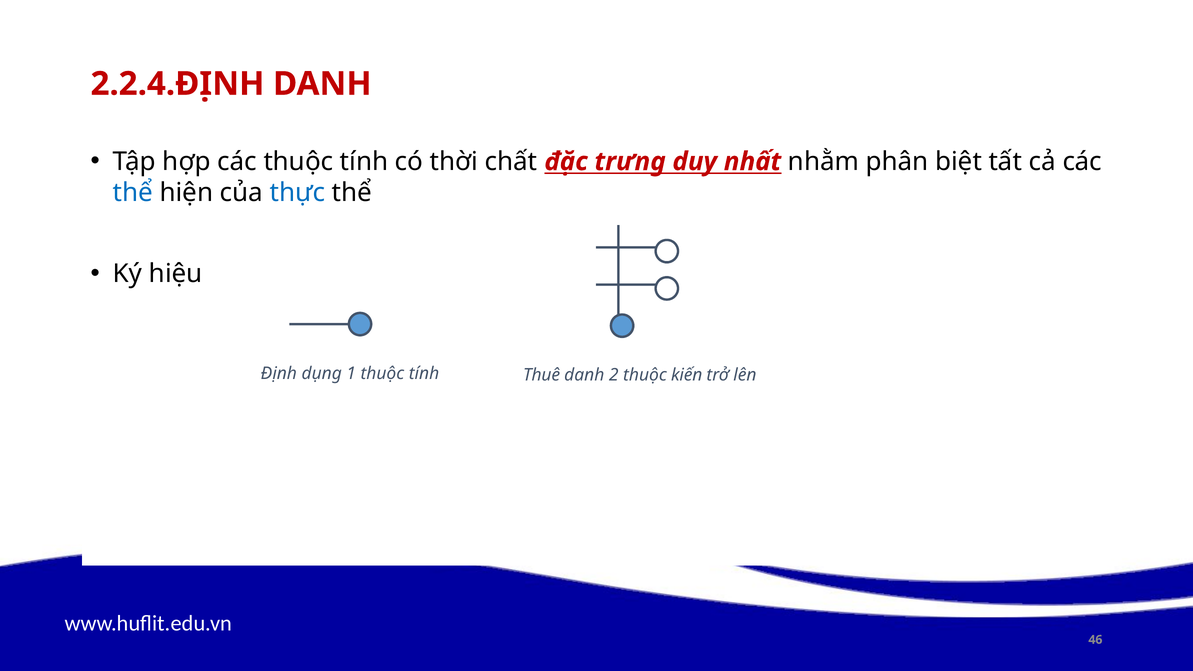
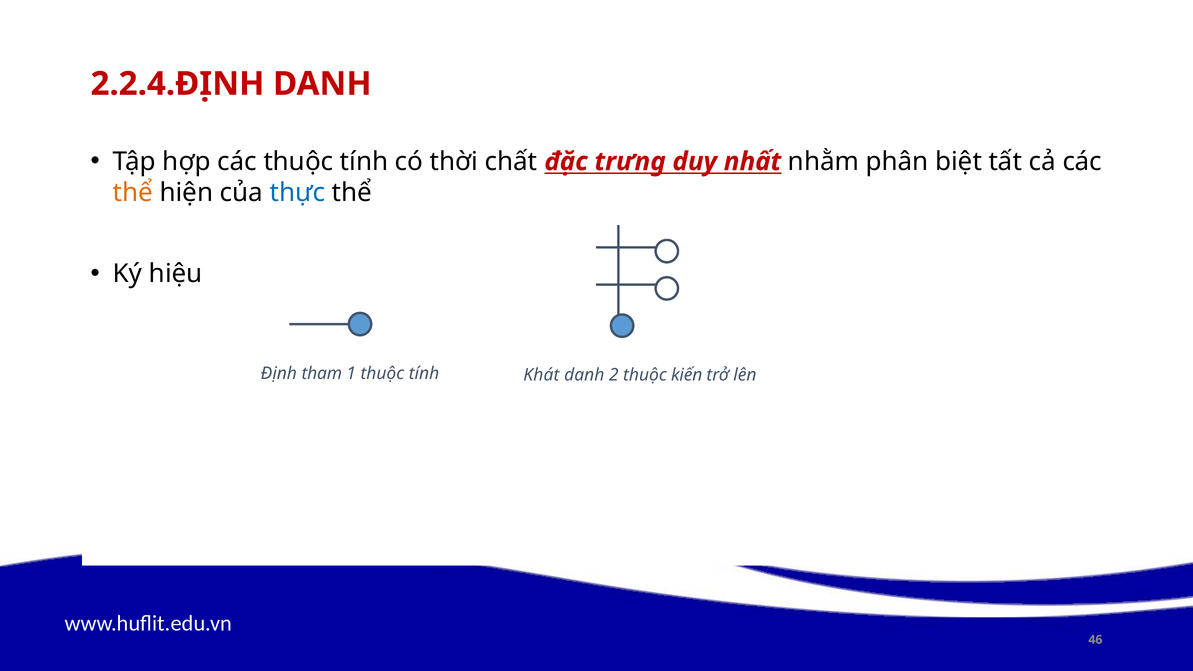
thể colour: blue -> orange (133, 193)
dụng: dụng -> tham (322, 374)
Thuê: Thuê -> Khát (541, 375)
